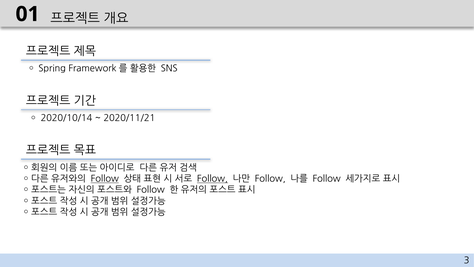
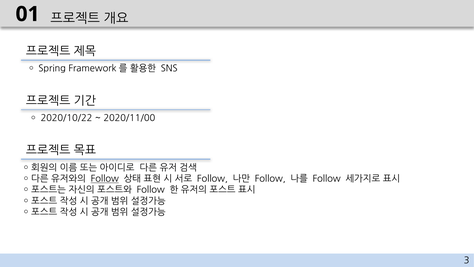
2020/10/14: 2020/10/14 -> 2020/10/22 (67, 118)
2020/11/21: 2020/11/21 -> 2020/11/00 (129, 118)
Follow underline: present -> none (212, 179)
